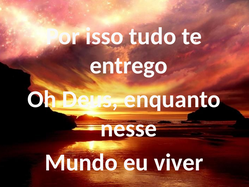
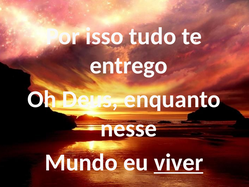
viver underline: none -> present (179, 162)
